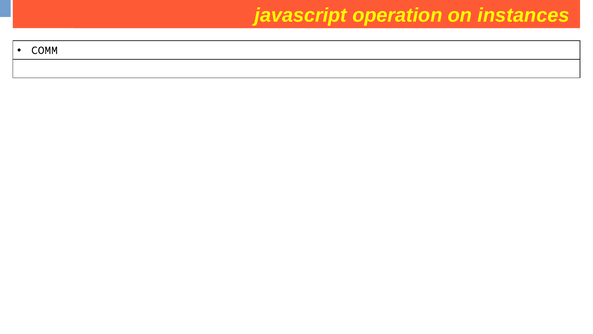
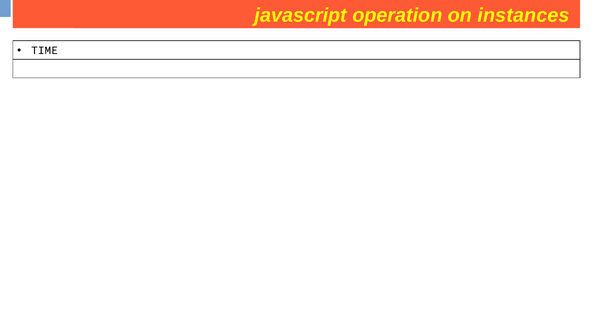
COMM: COMM -> TIME (44, 50)
